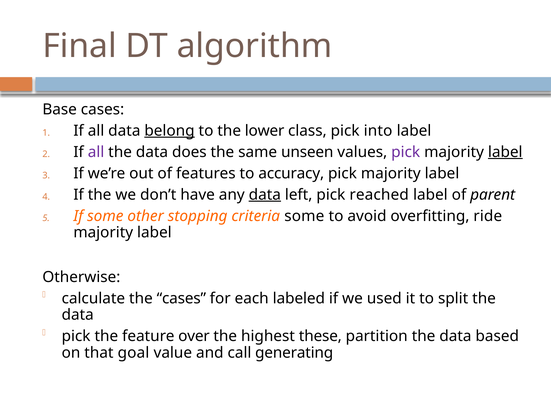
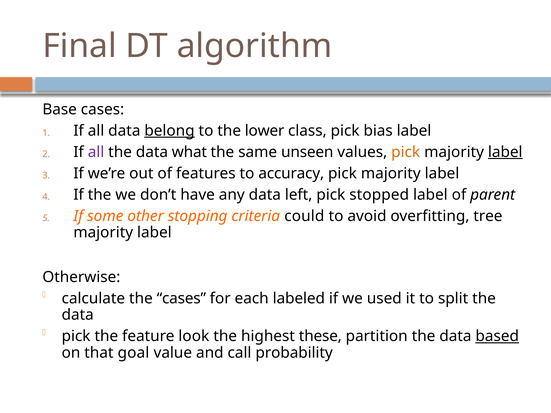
into: into -> bias (378, 131)
does: does -> what (189, 152)
pick colour: purple -> orange (406, 152)
data underline: present -> none (265, 195)
reached: reached -> stopped (379, 195)
criteria some: some -> could (304, 216)
ride: ride -> tree (488, 216)
over: over -> look (194, 336)
based underline: none -> present (497, 336)
generating: generating -> probability (294, 353)
